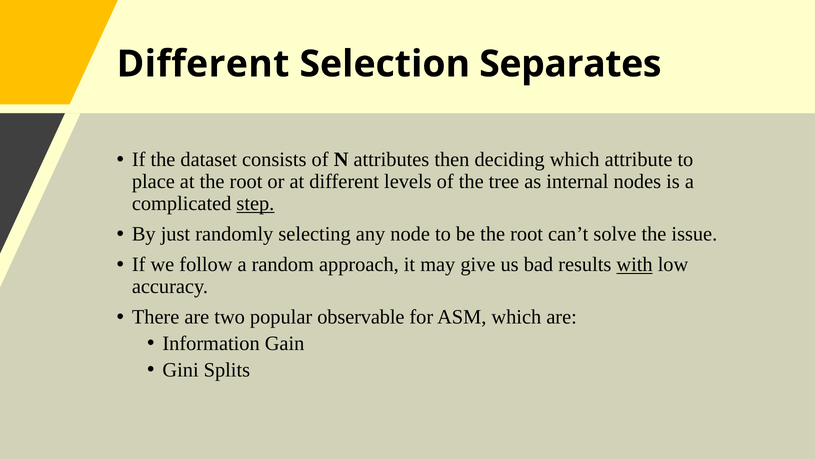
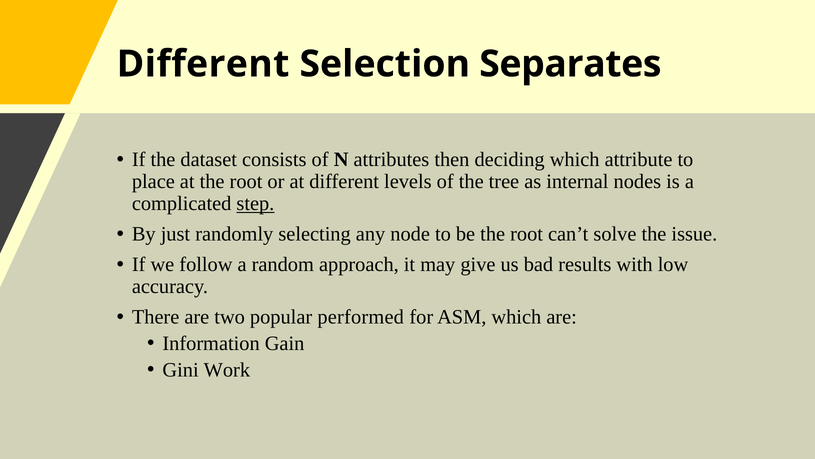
with underline: present -> none (635, 264)
observable: observable -> performed (361, 317)
Splits: Splits -> Work (227, 369)
